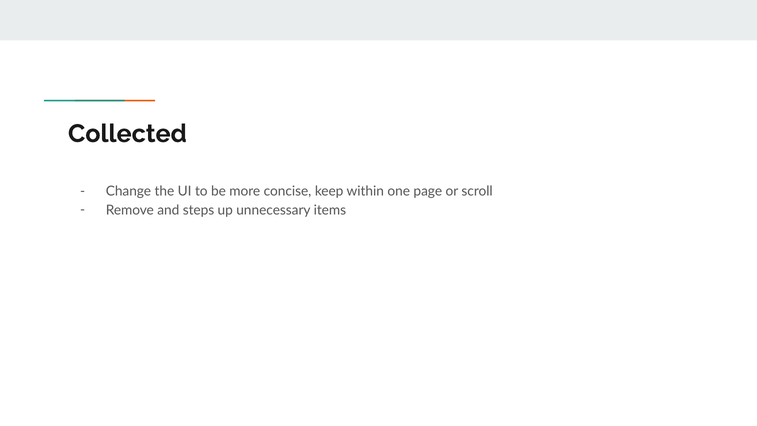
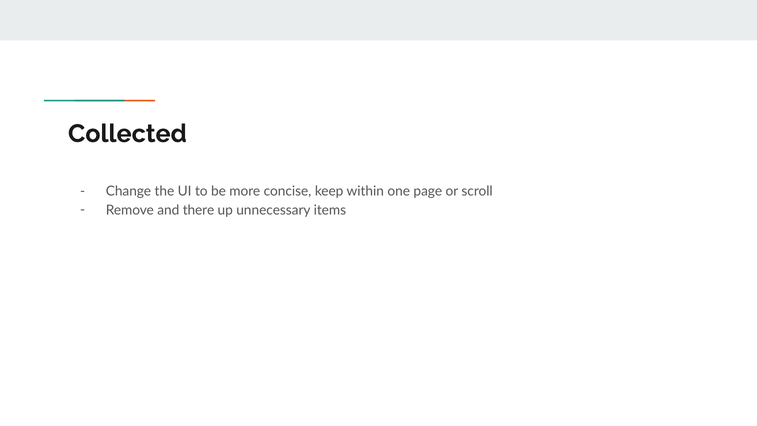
steps: steps -> there (199, 210)
